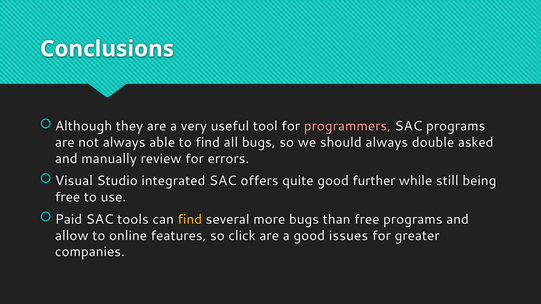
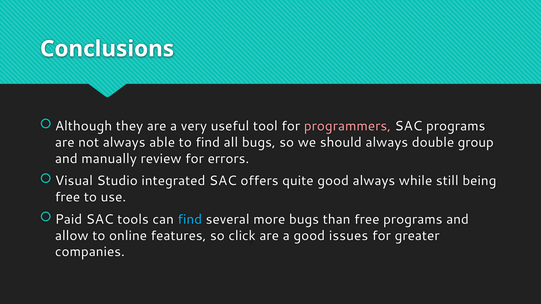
asked: asked -> group (476, 142)
good further: further -> always (374, 181)
find colour: yellow -> light blue (190, 220)
